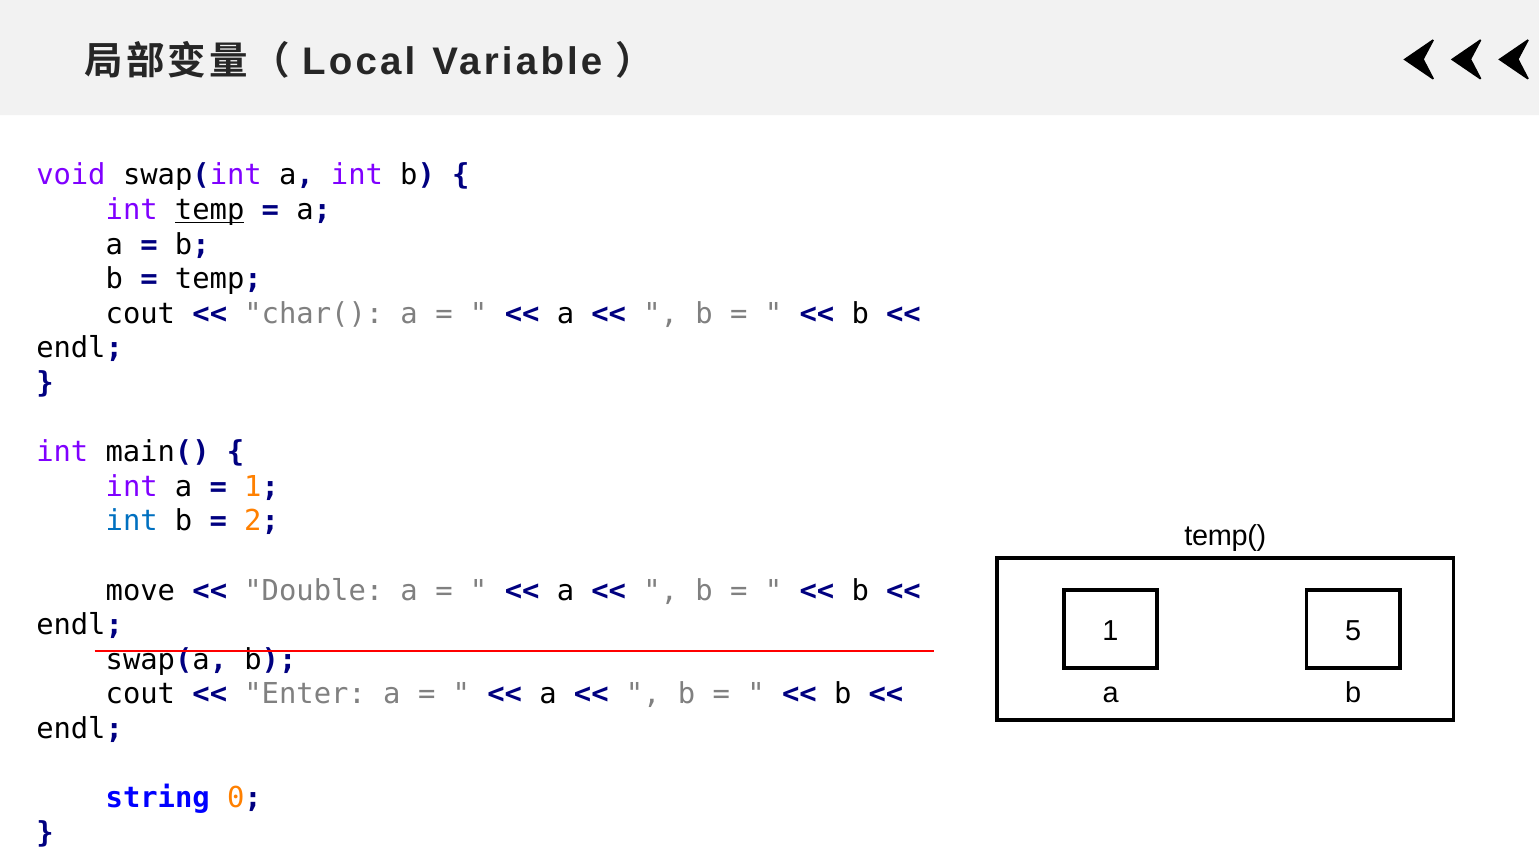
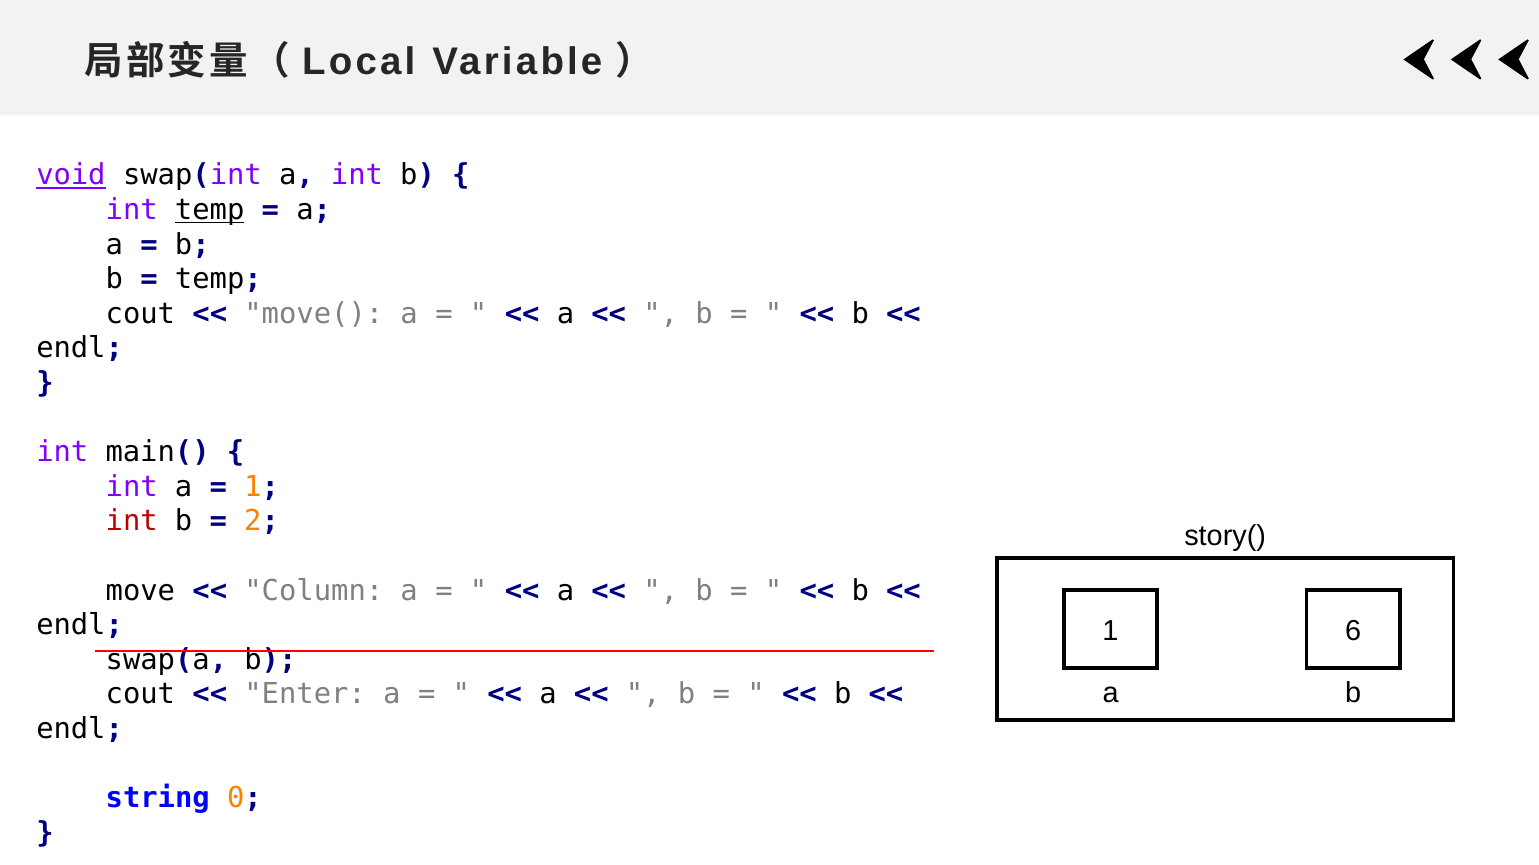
void underline: none -> present (71, 176)
char(: char( -> move( (314, 314)
int colour: blue -> red (132, 522)
temp(: temp( -> story( (1225, 537)
Double: Double -> Column (314, 591)
5: 5 -> 6 (1353, 632)
